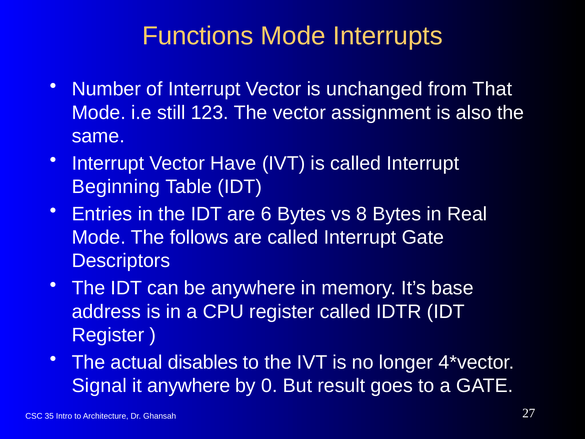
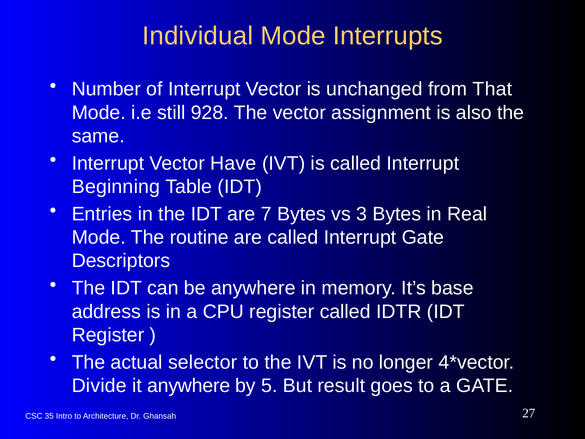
Functions: Functions -> Individual (198, 36)
123: 123 -> 928 (210, 113)
6: 6 -> 7 (266, 214)
8: 8 -> 3 (362, 214)
follows: follows -> routine (199, 237)
disables: disables -> selector (203, 362)
Signal: Signal -> Divide (99, 385)
0: 0 -> 5 (269, 385)
